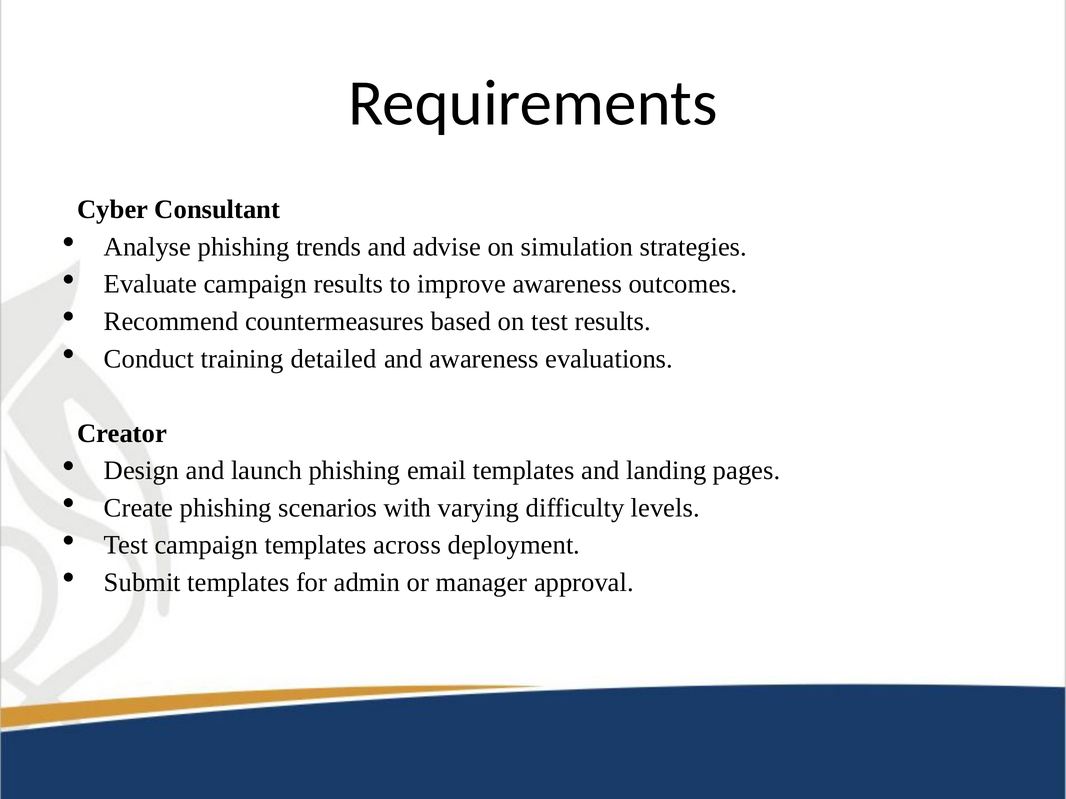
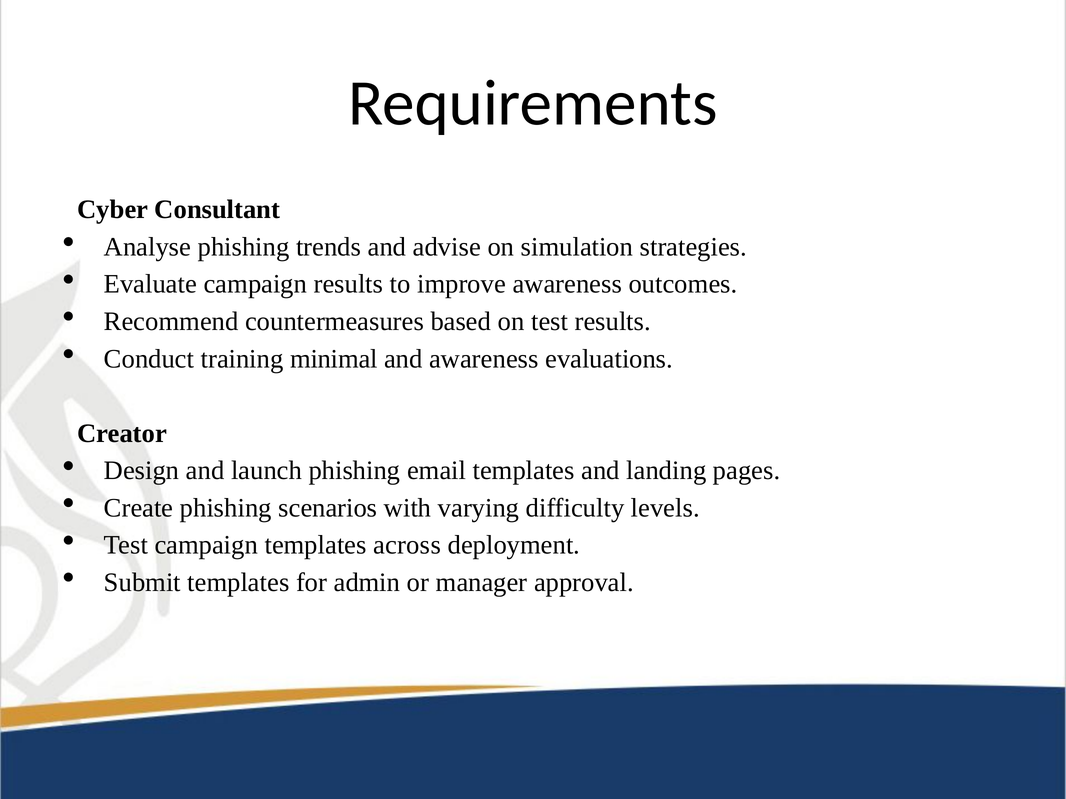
detailed: detailed -> minimal (334, 359)
